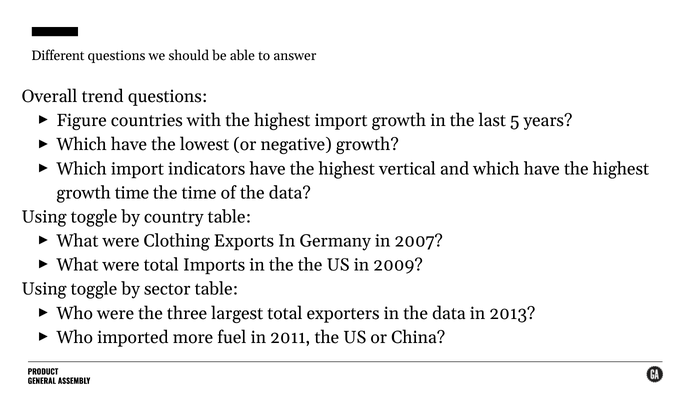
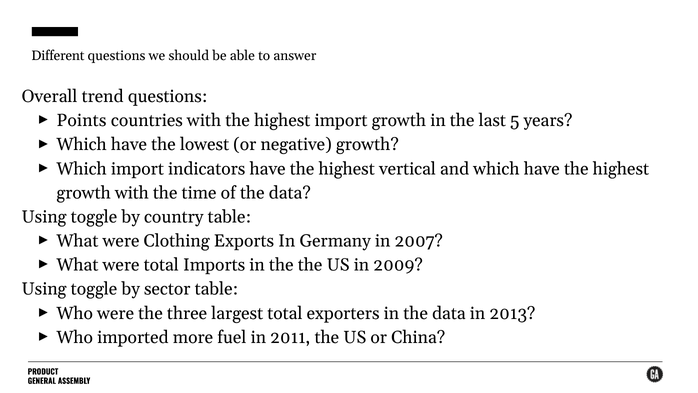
Figure: Figure -> Points (82, 120)
growth time: time -> with (132, 193)
